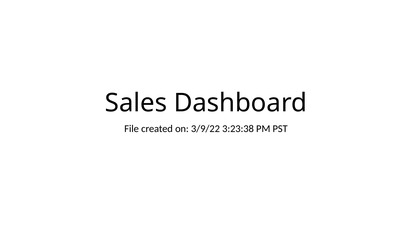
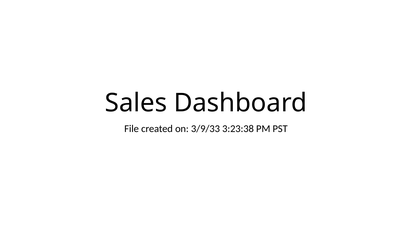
3/9/22: 3/9/22 -> 3/9/33 (205, 129)
